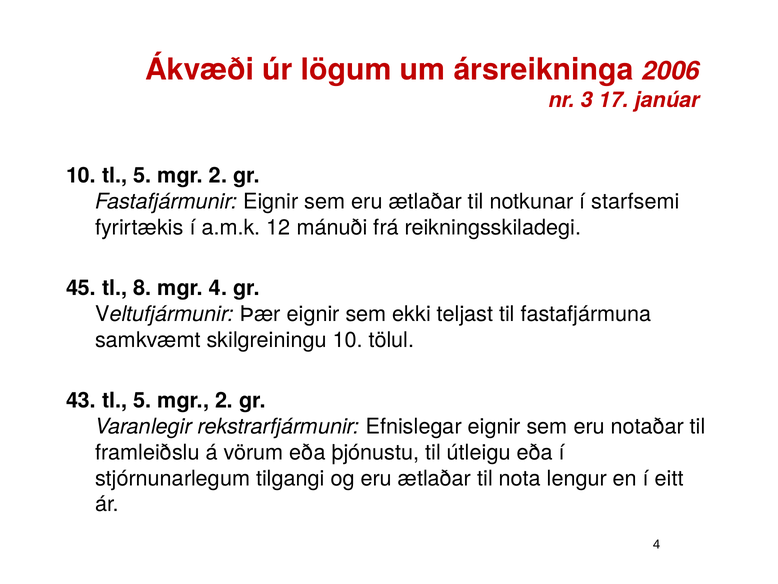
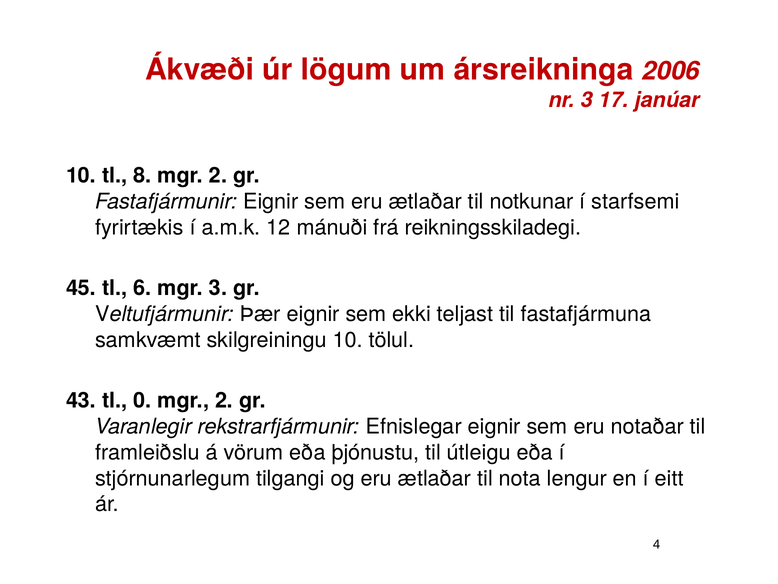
10 tl 5: 5 -> 8 (142, 175)
8: 8 -> 6 (142, 288)
mgr 4: 4 -> 3 (218, 288)
43 tl 5: 5 -> 0 (142, 400)
